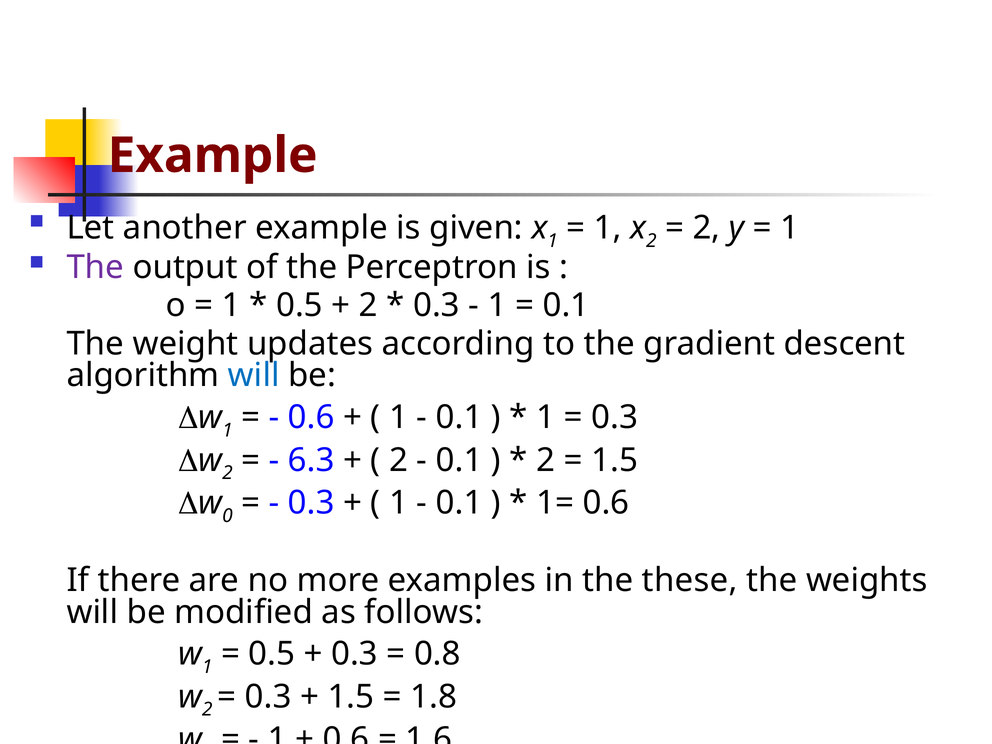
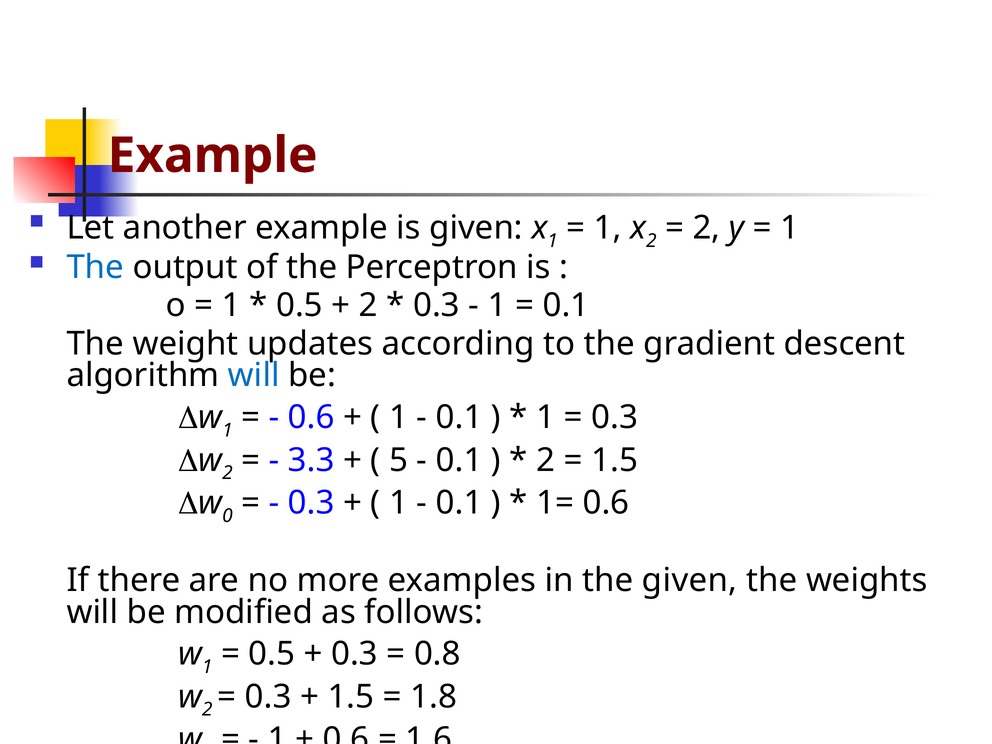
The colour: purple -> blue (95, 267)
6.3: 6.3 -> 3.3 (311, 460)
2: 2 -> 5 (398, 460)
the these: these -> given (690, 580)
